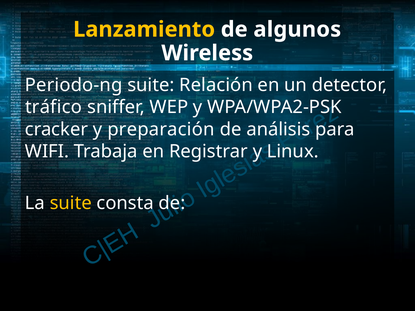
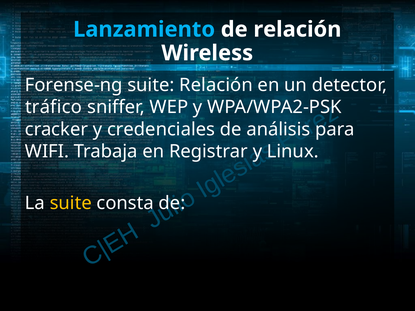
Lanzamiento colour: yellow -> light blue (144, 29)
de algunos: algunos -> relación (297, 29)
Periodo-ng: Periodo-ng -> Forense-ng (74, 85)
preparación: preparación -> credenciales (161, 129)
